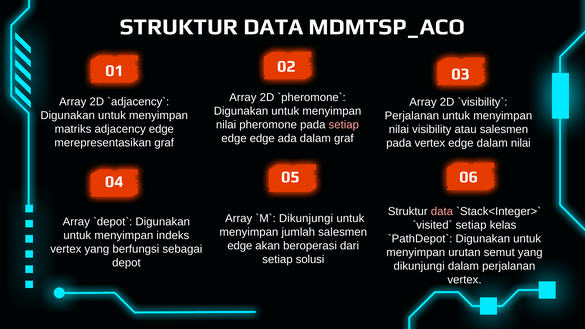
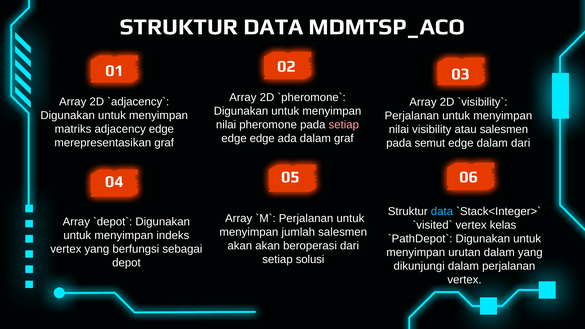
pada vertex: vertex -> semut (430, 143)
dalam nilai: nilai -> dari (521, 143)
data colour: pink -> light blue (442, 212)
Dikunjungi: Dikunjungi -> Perjalanan (306, 218)
setiap: setiap -> vertex (471, 225)
edge: edge -> akan (240, 246)
urutan semut: semut -> dalam (499, 252)
